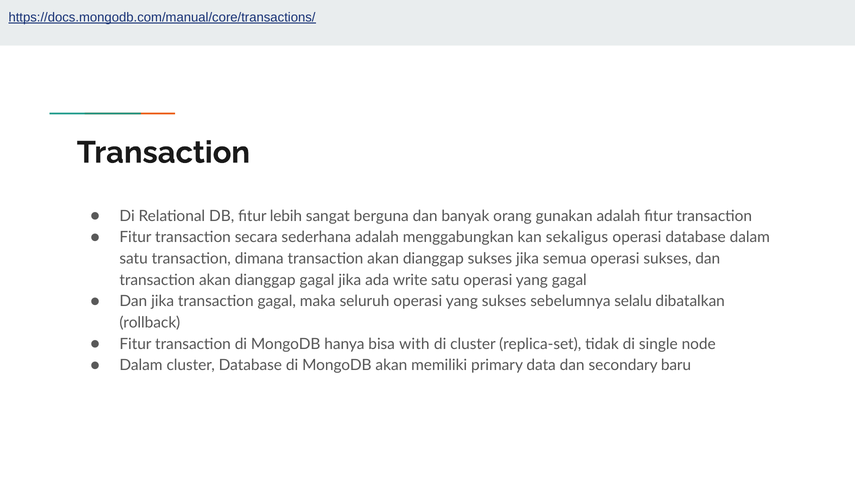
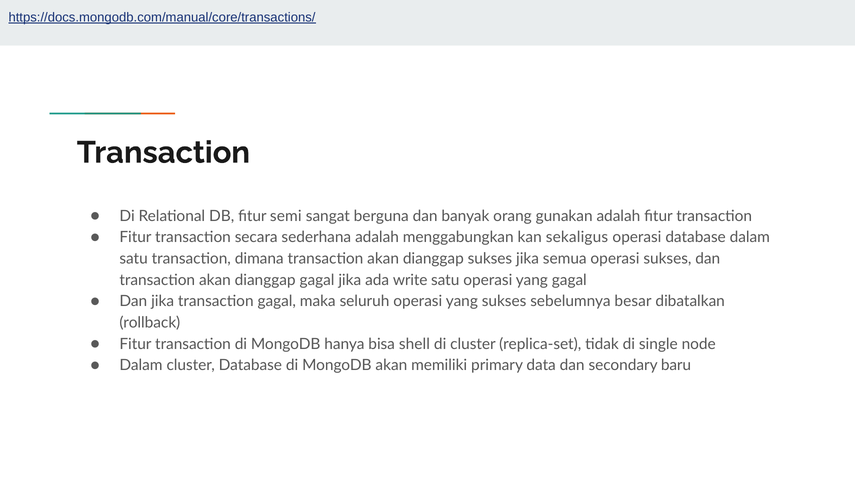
lebih: lebih -> semi (286, 216)
selalu: selalu -> besar (633, 301)
with: with -> shell (414, 344)
